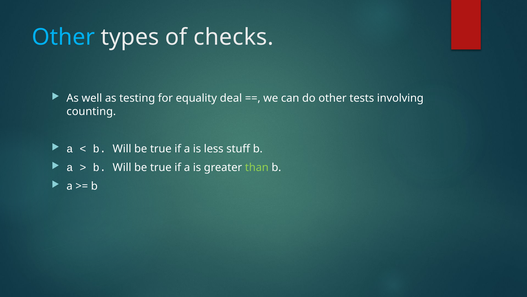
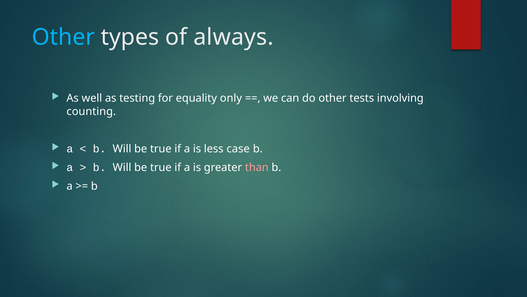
checks: checks -> always (234, 37)
deal: deal -> only (231, 98)
stuff: stuff -> case (238, 149)
than colour: light green -> pink (257, 167)
